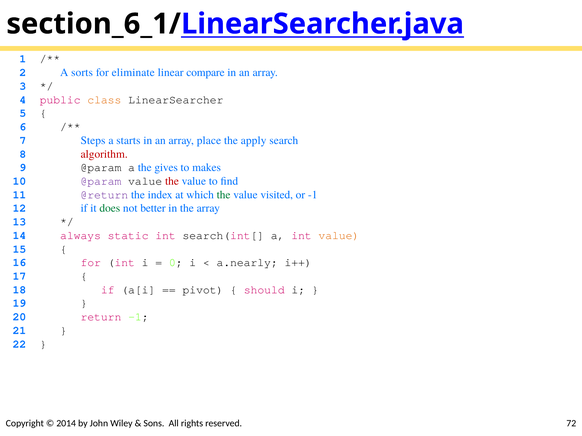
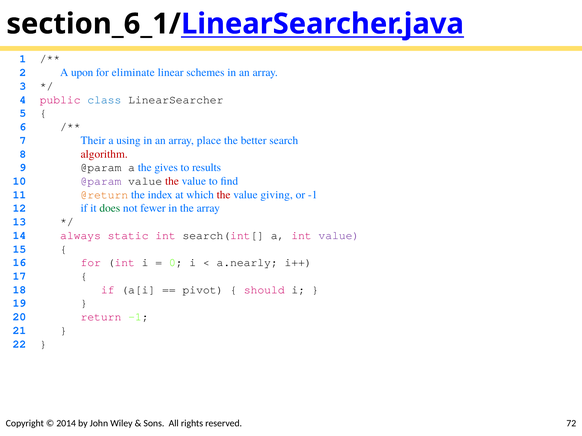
sorts: sorts -> upon (82, 73)
compare: compare -> schemes (205, 73)
class colour: orange -> blue (104, 100)
Steps: Steps -> Their (93, 141)
starts: starts -> using (128, 141)
apply: apply -> better (254, 141)
makes: makes -> results (207, 168)
@return colour: purple -> orange (104, 195)
the colour: green -> red (224, 195)
visited: visited -> giving (277, 195)
better: better -> fewer (153, 208)
value colour: orange -> purple (339, 236)
